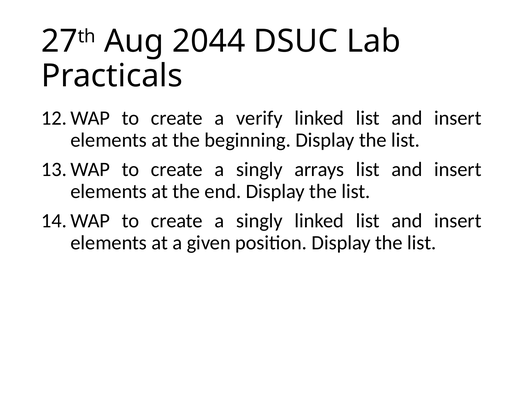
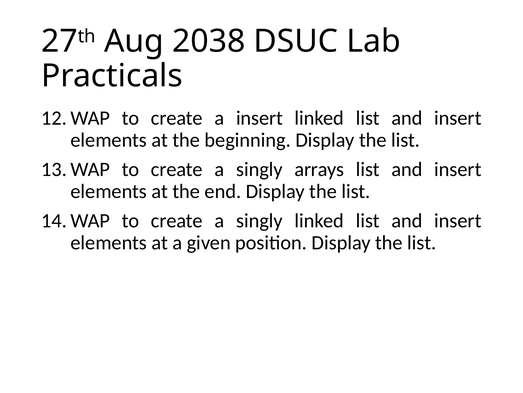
2044: 2044 -> 2038 (209, 41)
a verify: verify -> insert (259, 118)
